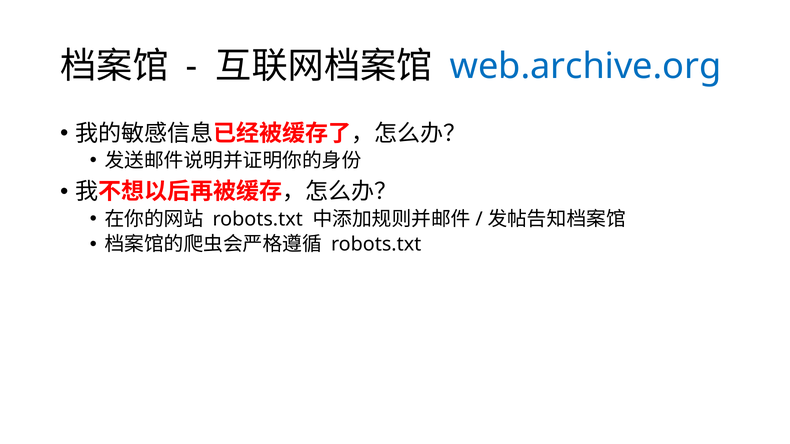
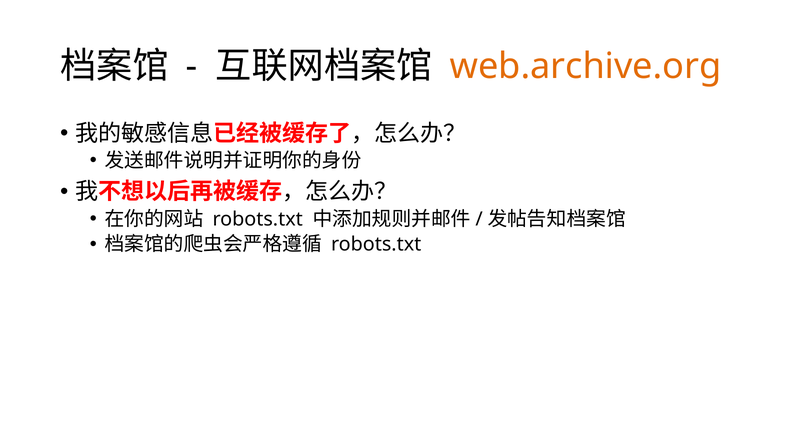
web.archive.org colour: blue -> orange (586, 66)
